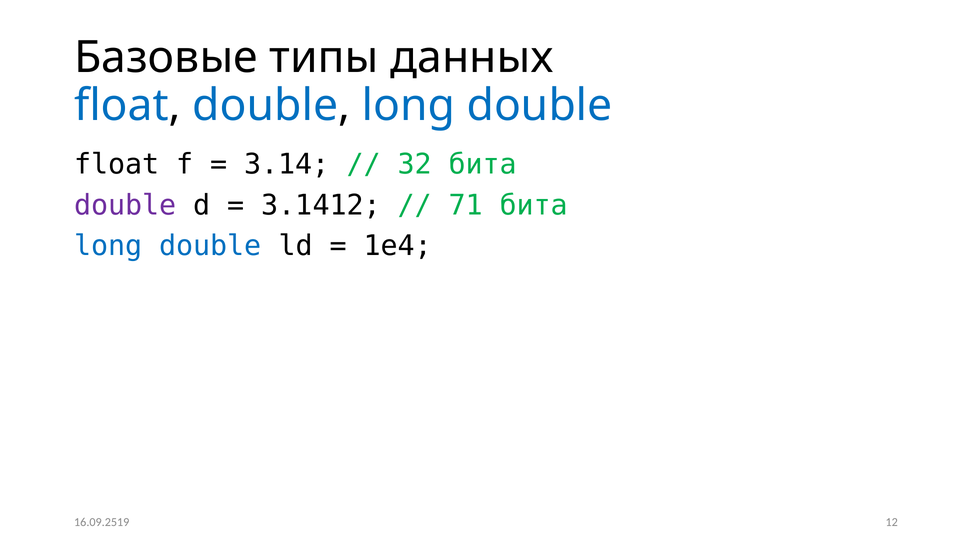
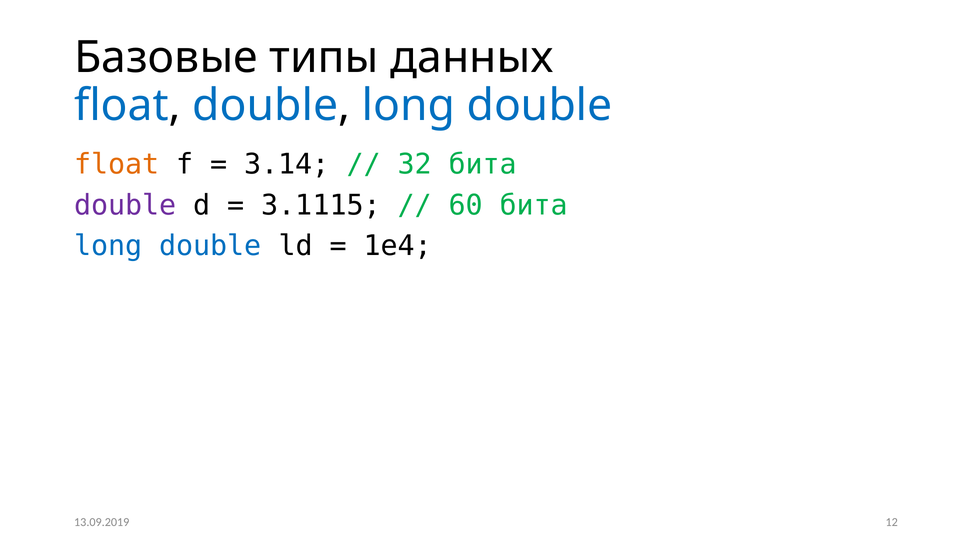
float colour: black -> orange (117, 164)
3.1412: 3.1412 -> 3.1115 (321, 205)
71: 71 -> 60 (466, 205)
16.09.2519: 16.09.2519 -> 13.09.2019 (102, 522)
